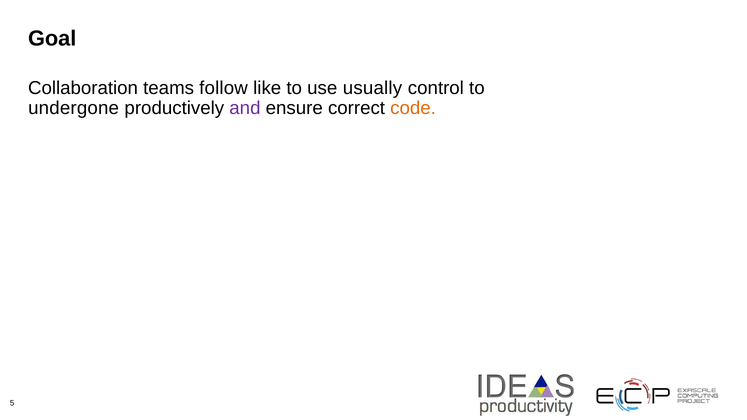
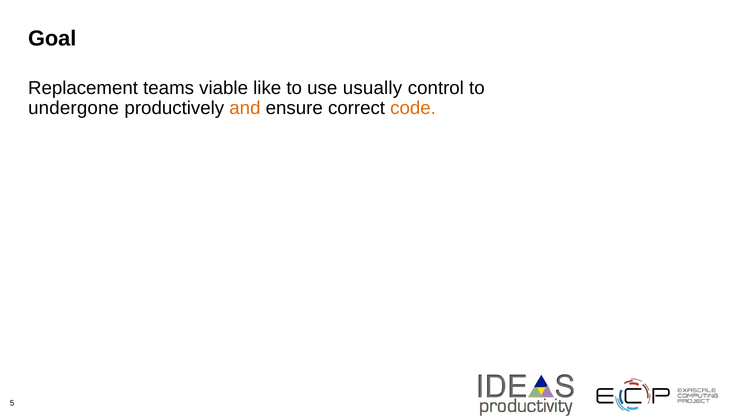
Collaboration: Collaboration -> Replacement (83, 88)
follow: follow -> viable (224, 88)
and colour: purple -> orange (245, 108)
